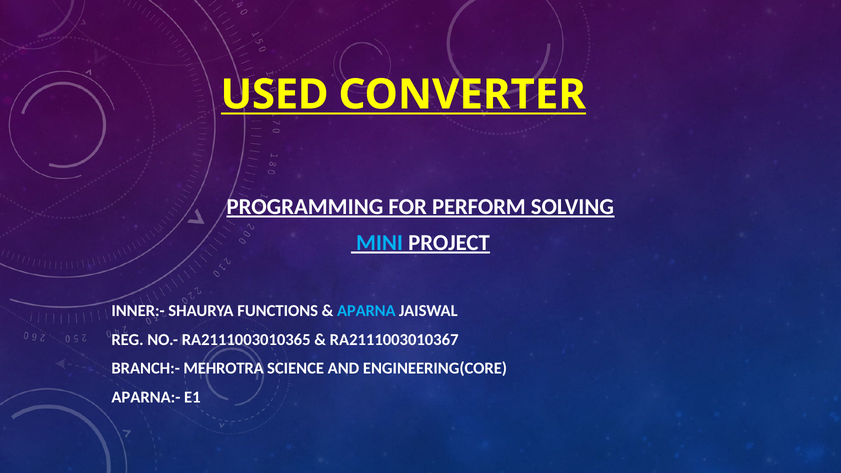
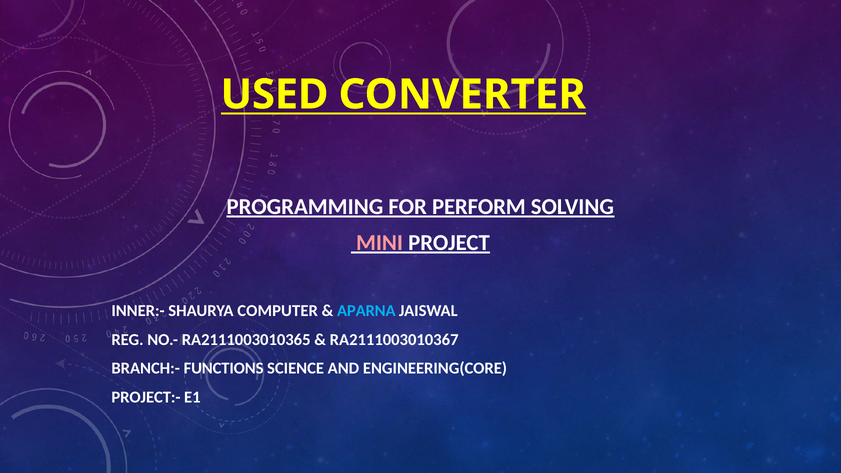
MINI colour: light blue -> pink (380, 243)
FUNCTIONS: FUNCTIONS -> COMPUTER (278, 311)
MEHROTRA: MEHROTRA -> FUNCTIONS (224, 368)
APARNA:-: APARNA:- -> PROJECT:- (146, 397)
